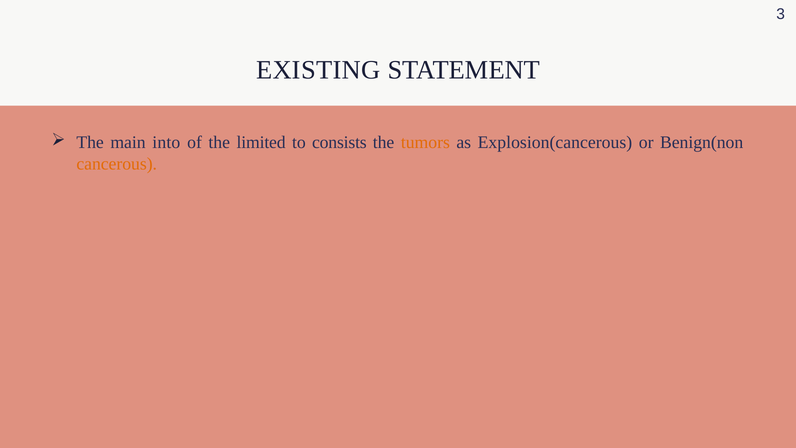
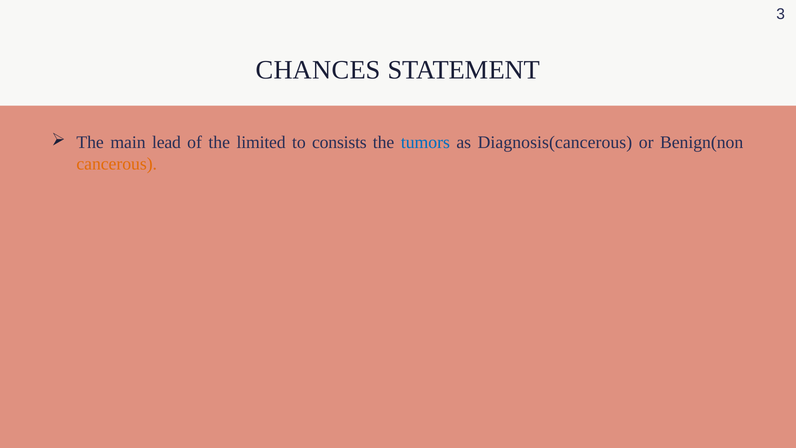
EXISTING: EXISTING -> CHANCES (318, 70)
into: into -> lead (167, 143)
tumors colour: orange -> blue (425, 143)
Explosion(cancerous: Explosion(cancerous -> Diagnosis(cancerous (555, 143)
